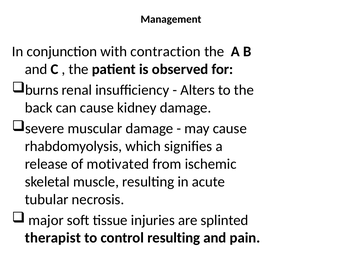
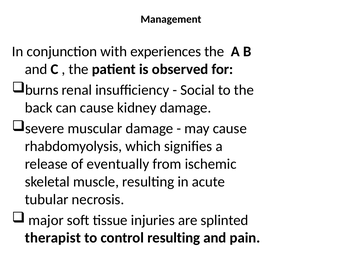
contraction: contraction -> experiences (166, 51)
Alters: Alters -> Social (198, 90)
motivated: motivated -> eventually (118, 164)
